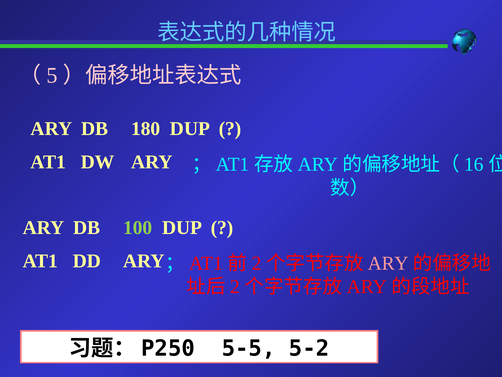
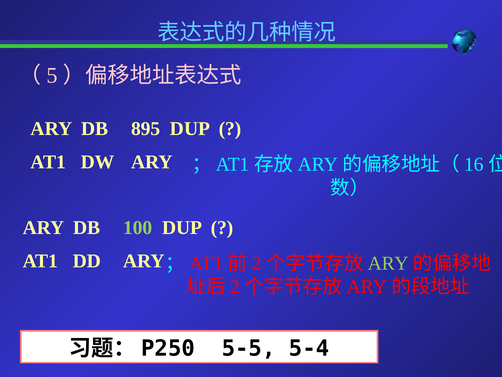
180: 180 -> 895 (146, 129)
ARY colour: pink -> light green (388, 263)
5-2: 5-2 -> 5-4 (309, 348)
